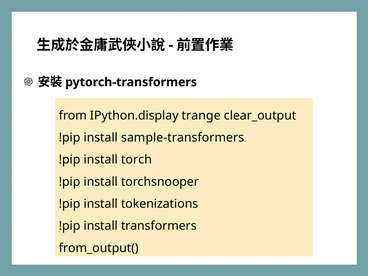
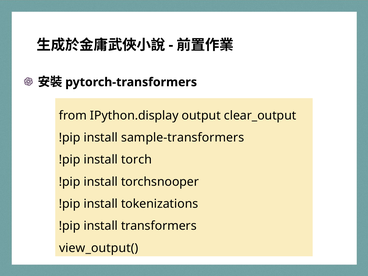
trange: trange -> output (201, 116)
from_output(: from_output( -> view_output( (99, 248)
